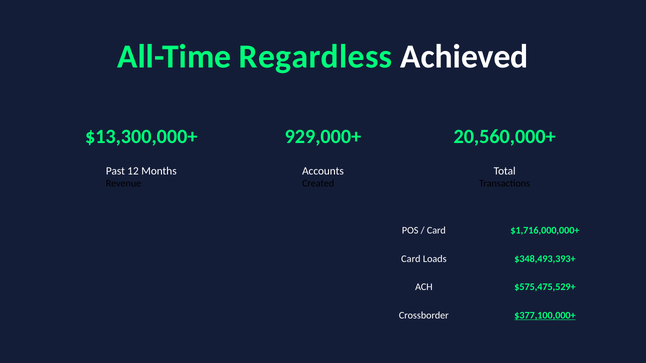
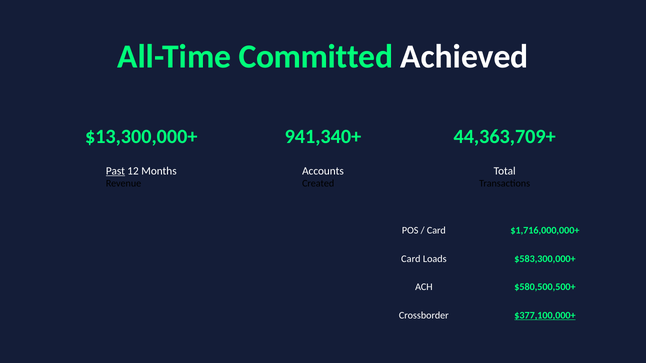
Regardless: Regardless -> Committed (316, 57)
929,000+: 929,000+ -> 941,340+ (323, 137)
20,560,000+: 20,560,000+ -> 44,363,709+ (505, 137)
Past underline: none -> present (115, 171)
$348,493,393+: $348,493,393+ -> $583,300,000+ (545, 259)
$575,475,529+: $575,475,529+ -> $580,500,500+ (545, 287)
